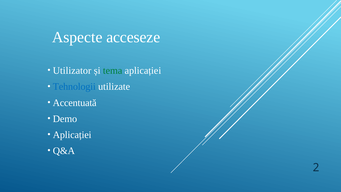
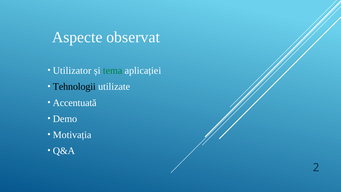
acceseze: acceseze -> observat (133, 37)
Tehnologii colour: blue -> black (74, 87)
Aplicației: Aplicației -> Motivația (72, 135)
